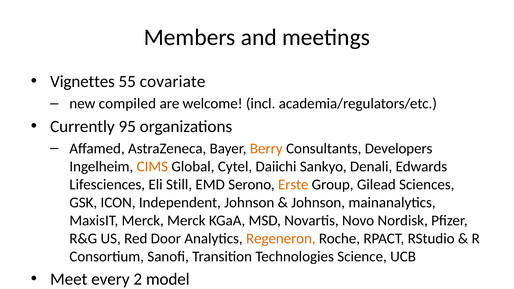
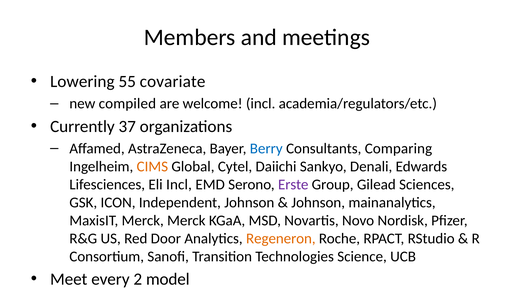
Vignettes: Vignettes -> Lowering (82, 82)
95: 95 -> 37 (127, 126)
Berry colour: orange -> blue (266, 149)
Developers: Developers -> Comparing (398, 149)
Eli Still: Still -> Incl (179, 185)
Erste colour: orange -> purple (293, 185)
